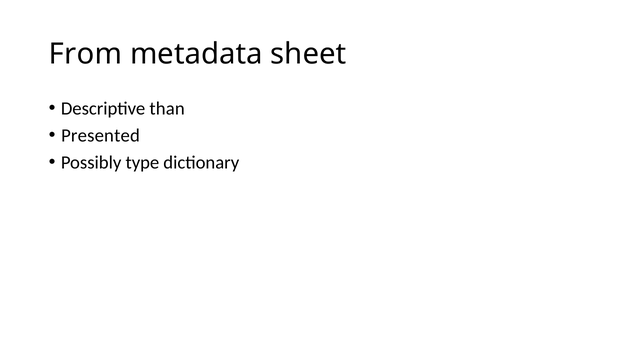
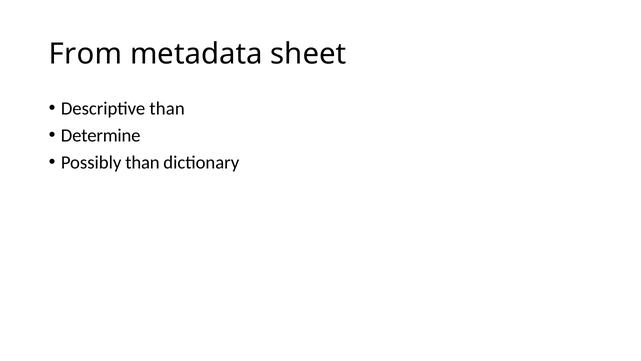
Presented: Presented -> Determine (101, 135)
Possibly type: type -> than (142, 162)
